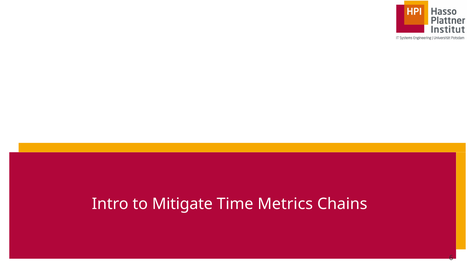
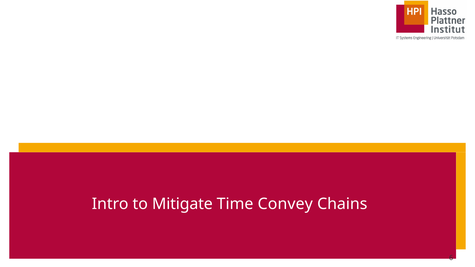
Metrics: Metrics -> Convey (285, 204)
